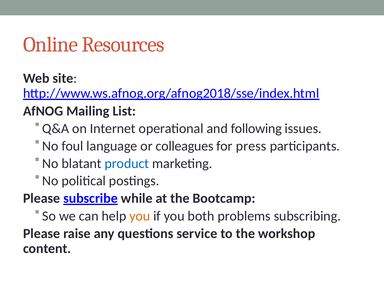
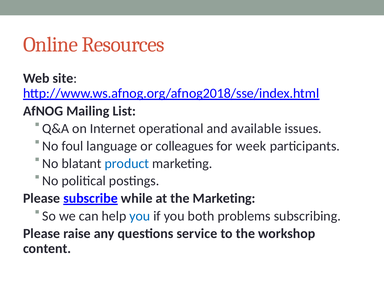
following: following -> available (256, 129)
press: press -> week (251, 146)
the Bootcamp: Bootcamp -> Marketing (224, 198)
you colour: orange -> blue (140, 216)
